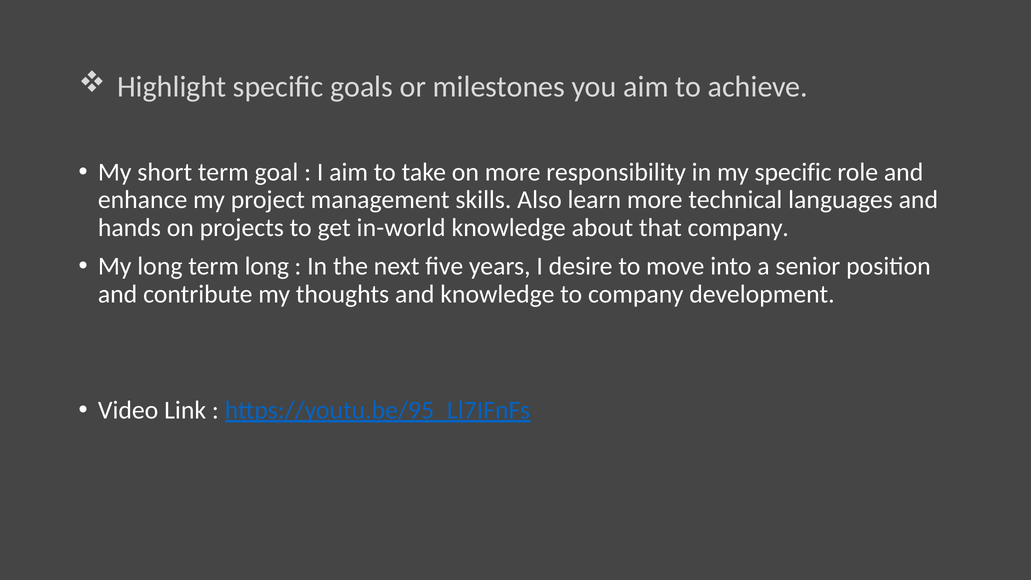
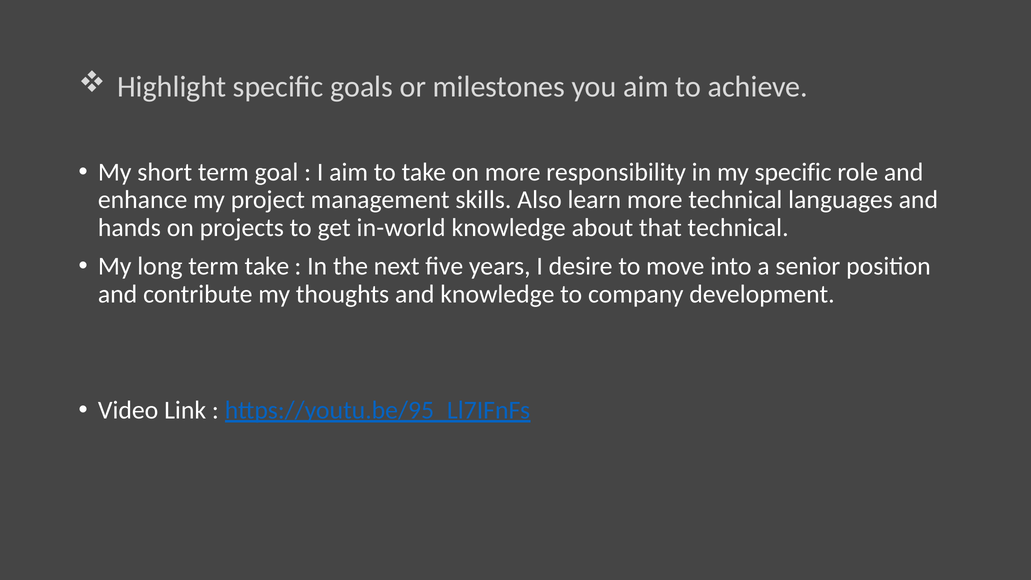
that company: company -> technical (738, 228)
term long: long -> take (267, 266)
